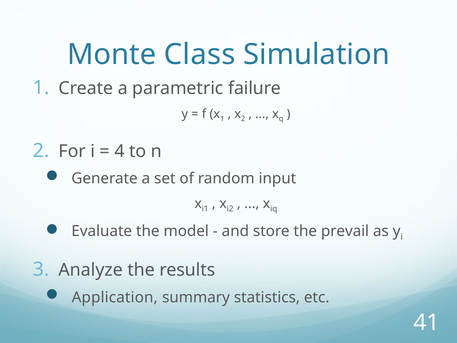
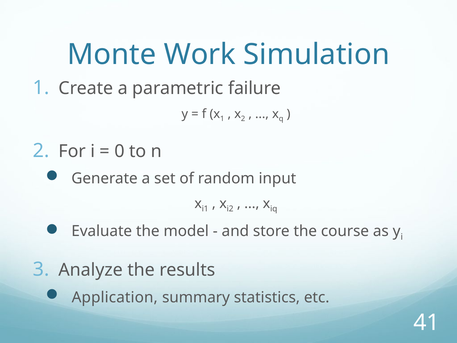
Class: Class -> Work (200, 54)
4: 4 -> 0 (119, 151)
prevail: prevail -> course (345, 231)
